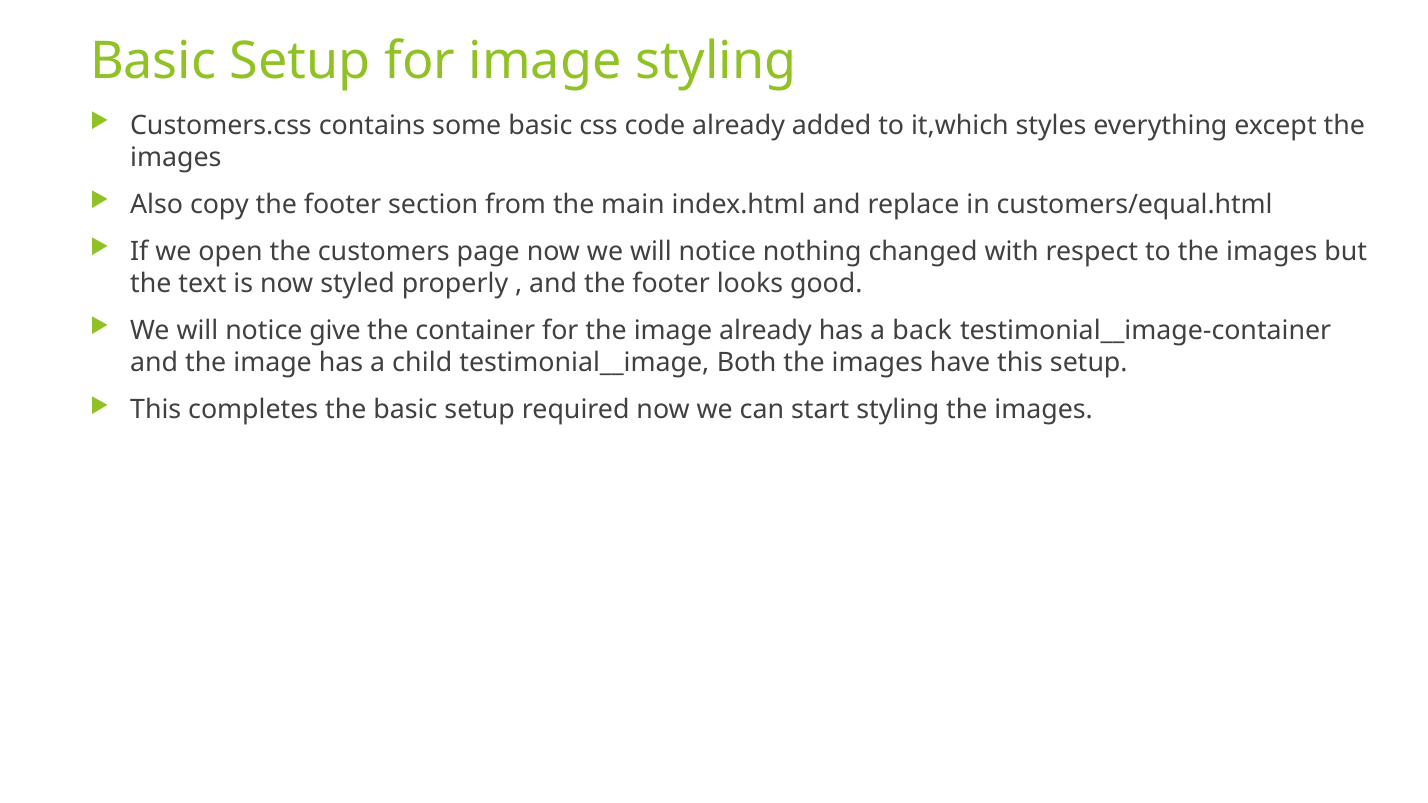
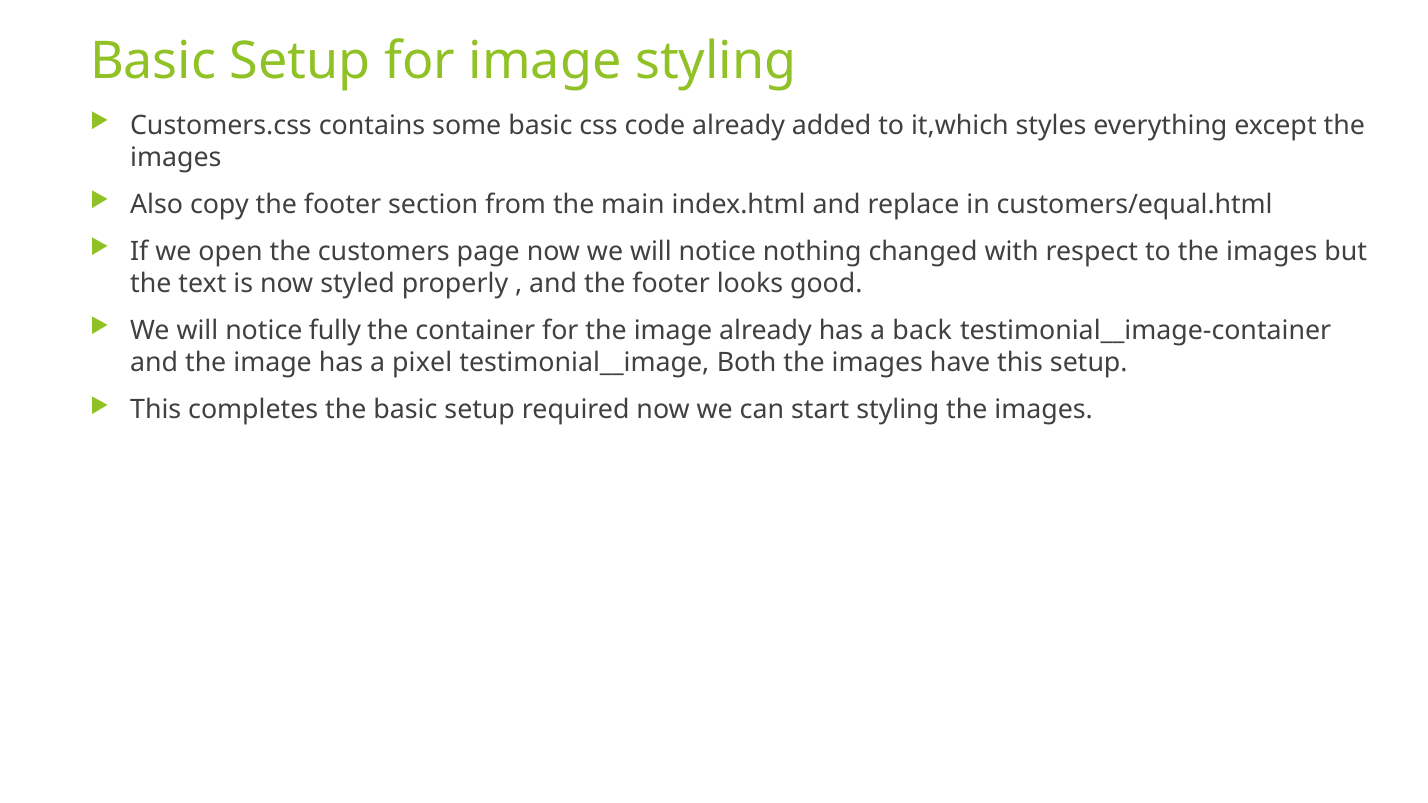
give: give -> fully (335, 331)
child: child -> pixel (422, 363)
